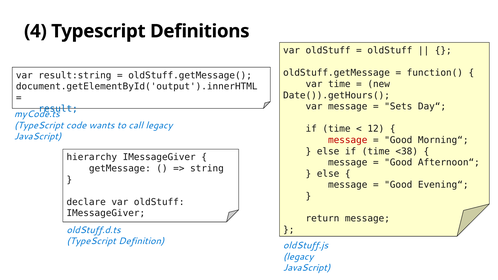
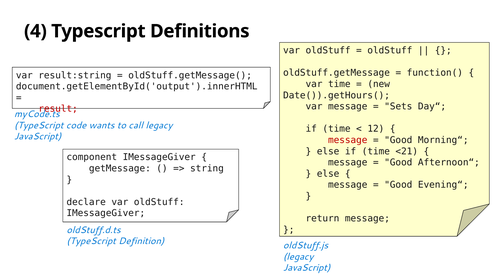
result colour: blue -> red (58, 109)
<38: <38 -> <21 (407, 151)
hierarchy: hierarchy -> component (92, 157)
